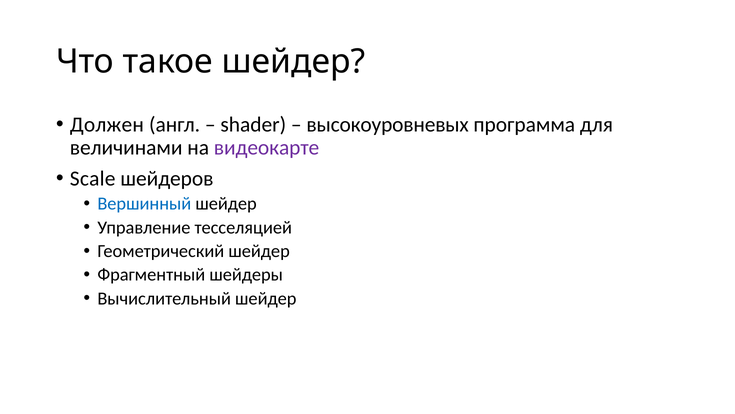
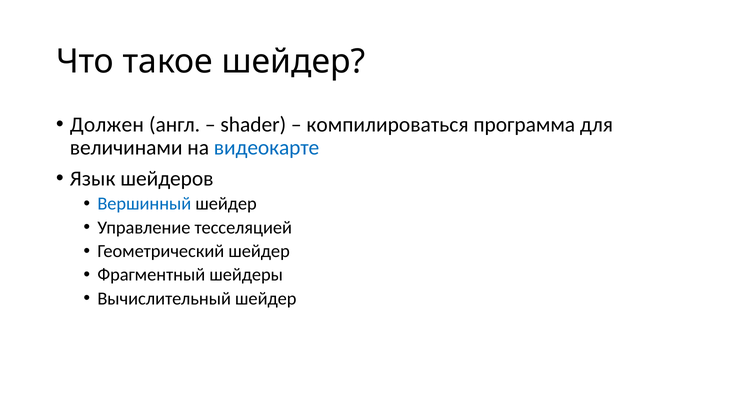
высокоуровневых: высокоуровневых -> компилироваться (388, 124)
видеокарте colour: purple -> blue (267, 147)
Scale: Scale -> Язык (93, 178)
